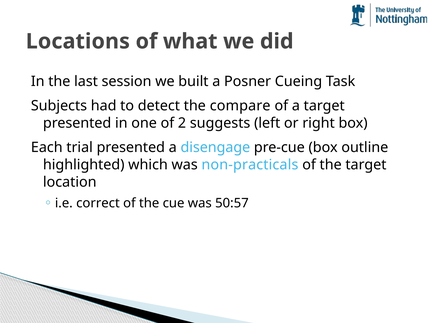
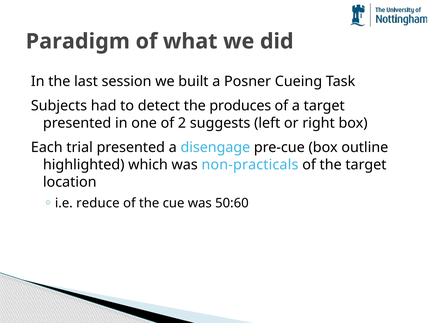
Locations: Locations -> Paradigm (78, 41)
compare: compare -> produces (240, 106)
correct: correct -> reduce (98, 203)
50:57: 50:57 -> 50:60 (232, 203)
